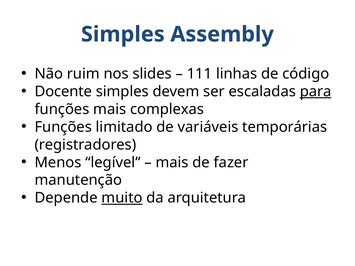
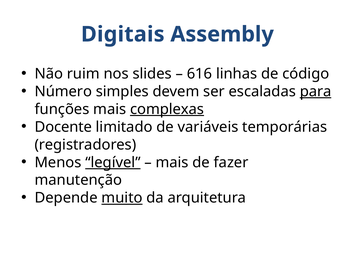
Simples: Simples -> Digitais (123, 34)
111: 111 -> 616 (199, 74)
Docente: Docente -> Número (63, 92)
complexas underline: none -> present (167, 109)
Funções: Funções -> Docente (63, 127)
legível underline: none -> present (113, 163)
